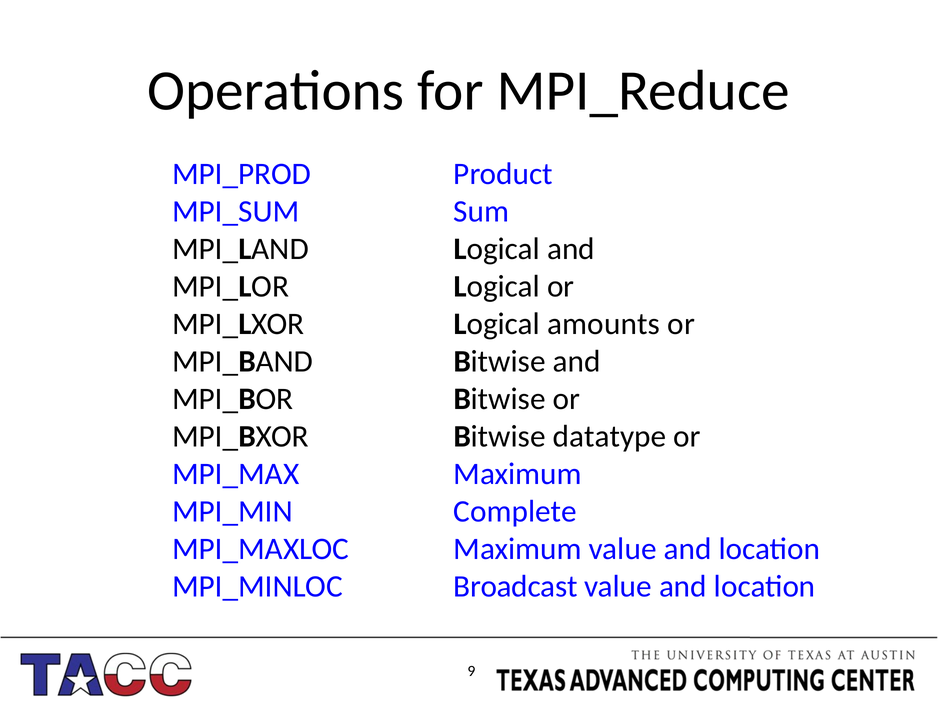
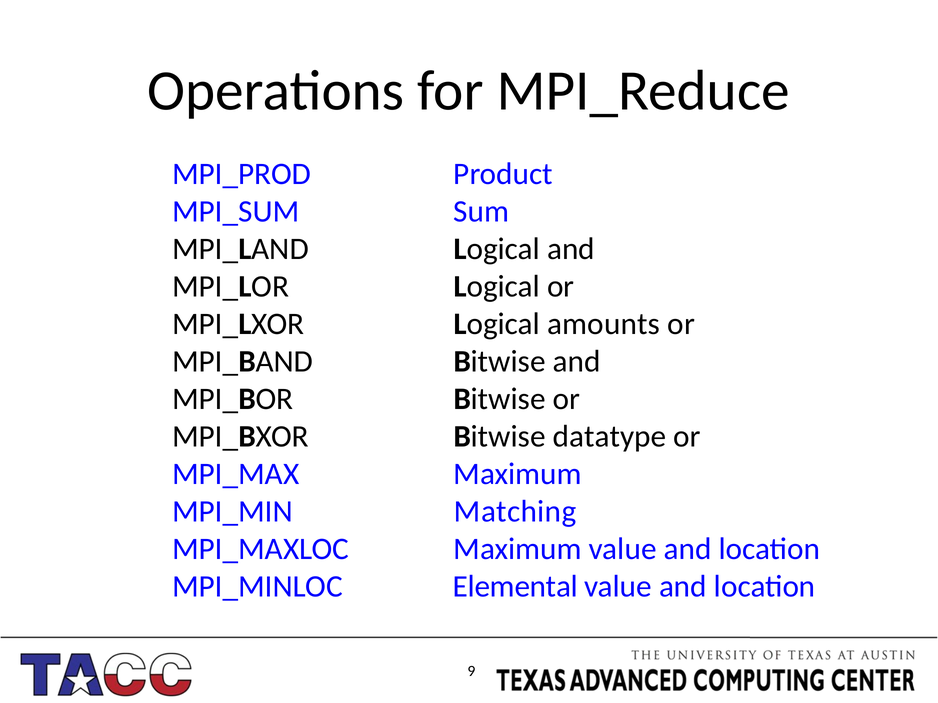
Complete: Complete -> Matching (515, 512)
Broadcast: Broadcast -> Elemental (515, 587)
